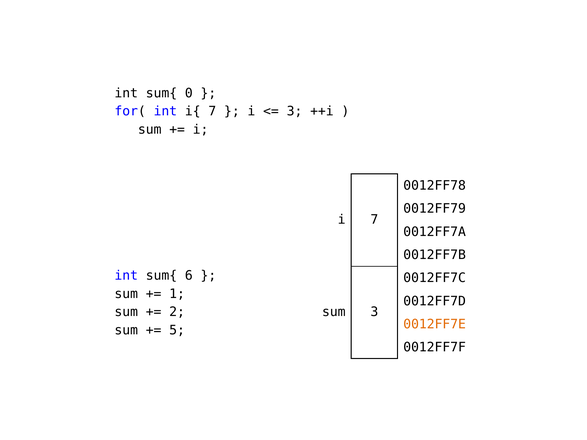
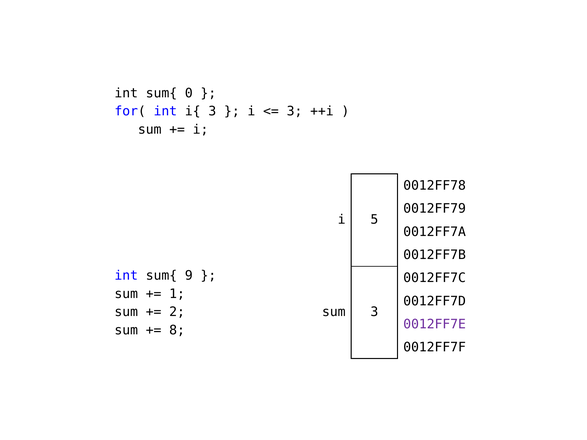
i{ 7: 7 -> 3 (212, 111)
i 7: 7 -> 5 (374, 220)
6: 6 -> 9 (189, 276)
0012FF7E colour: orange -> purple (435, 324)
5: 5 -> 8 (177, 330)
